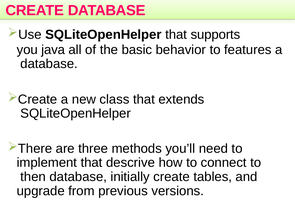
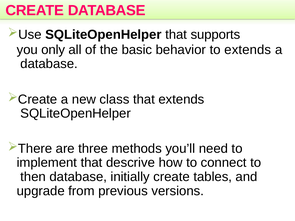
java: java -> only (53, 50)
to features: features -> extends (248, 50)
